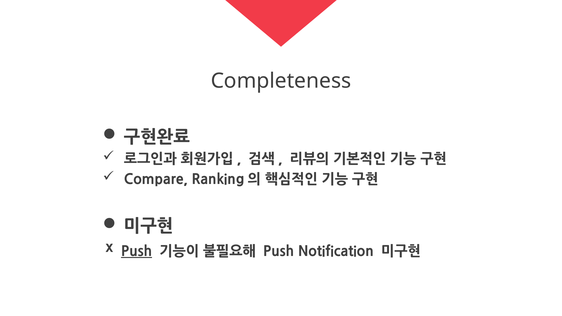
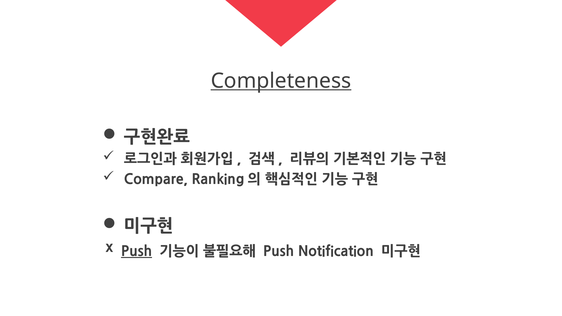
Completeness underline: none -> present (281, 81)
